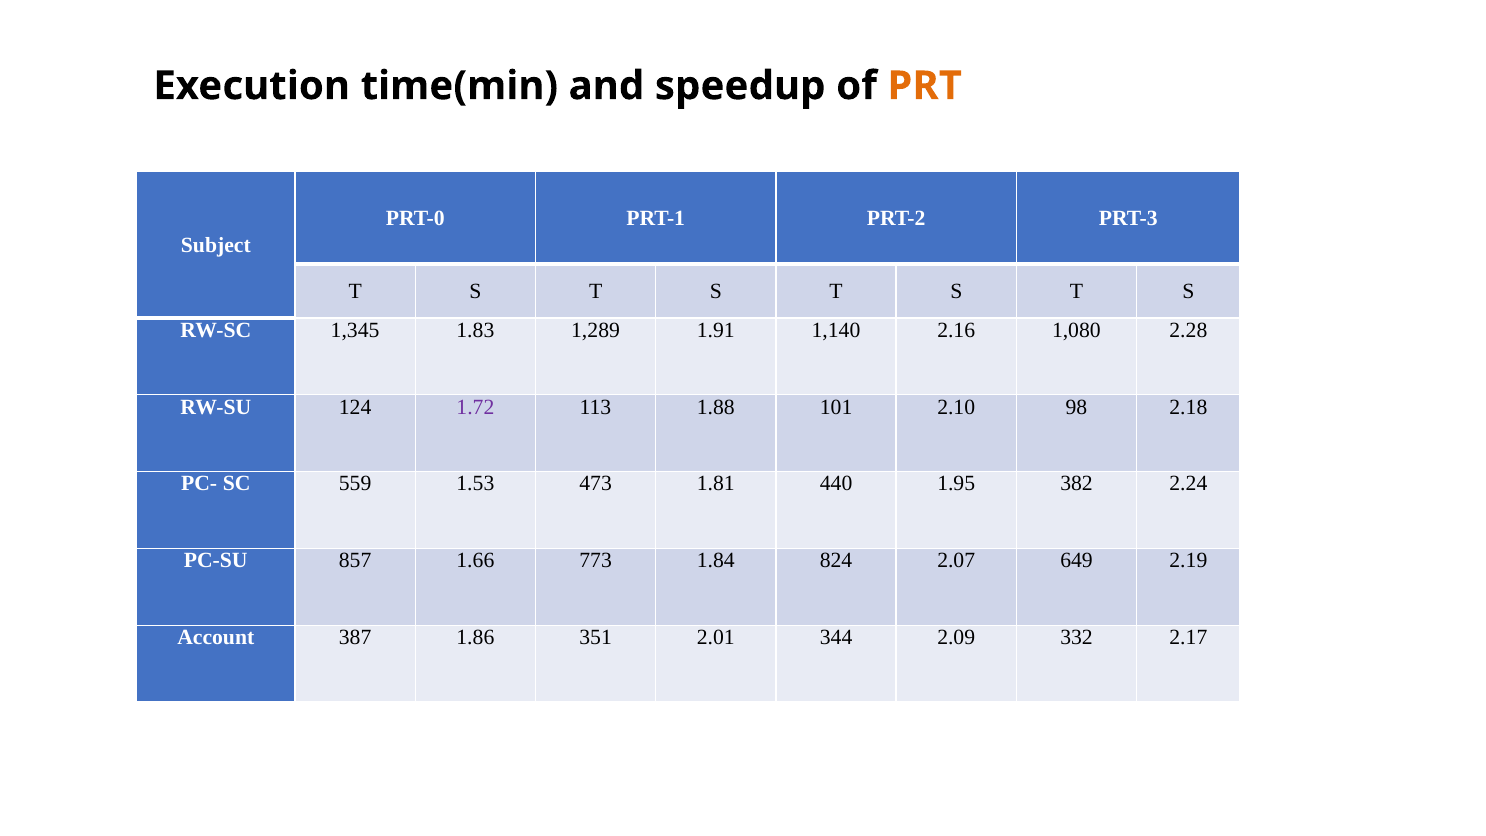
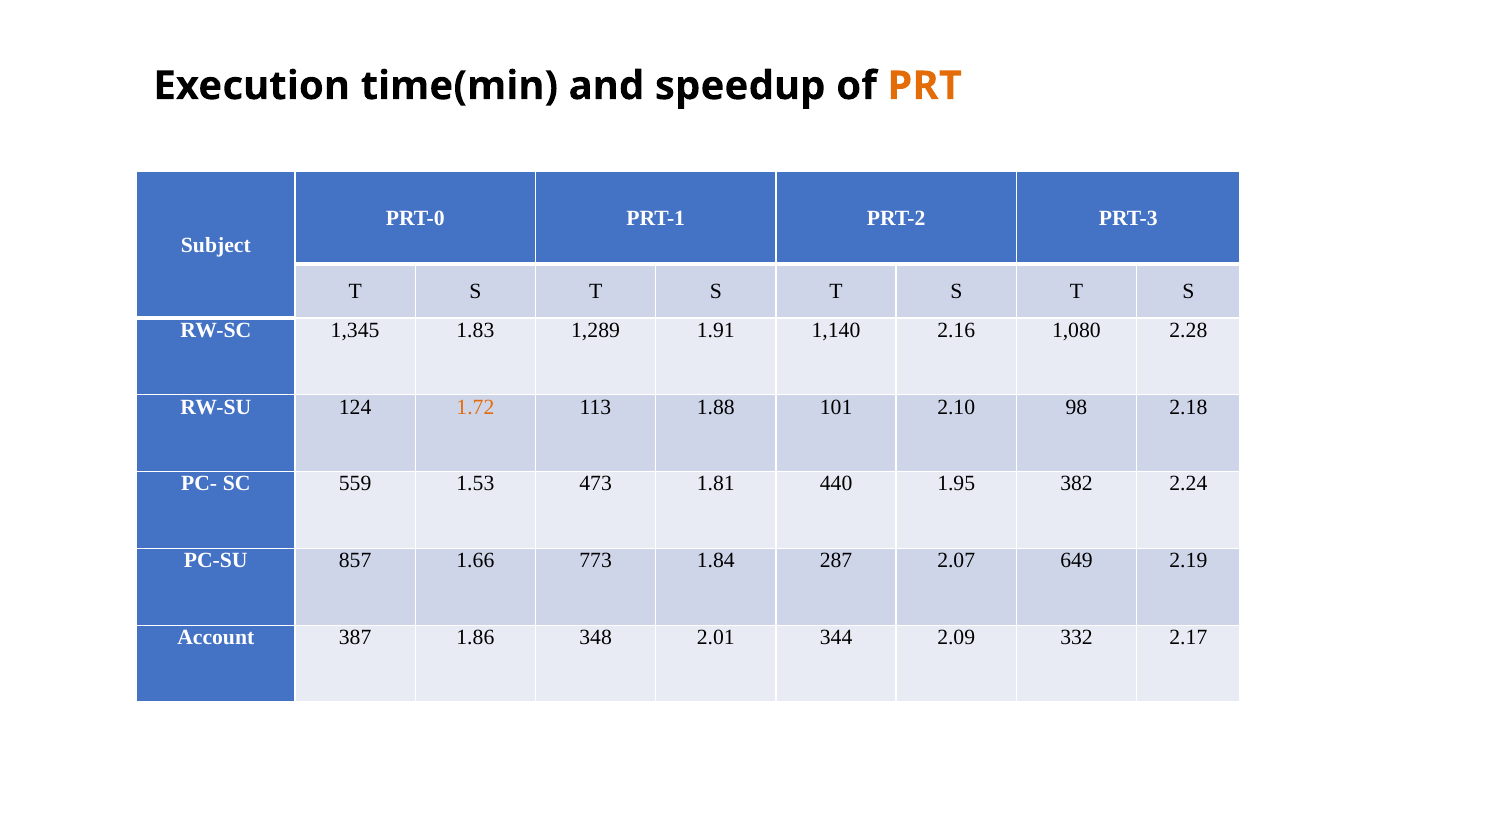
1.72 colour: purple -> orange (475, 407)
824: 824 -> 287 (836, 560)
351: 351 -> 348 (596, 637)
